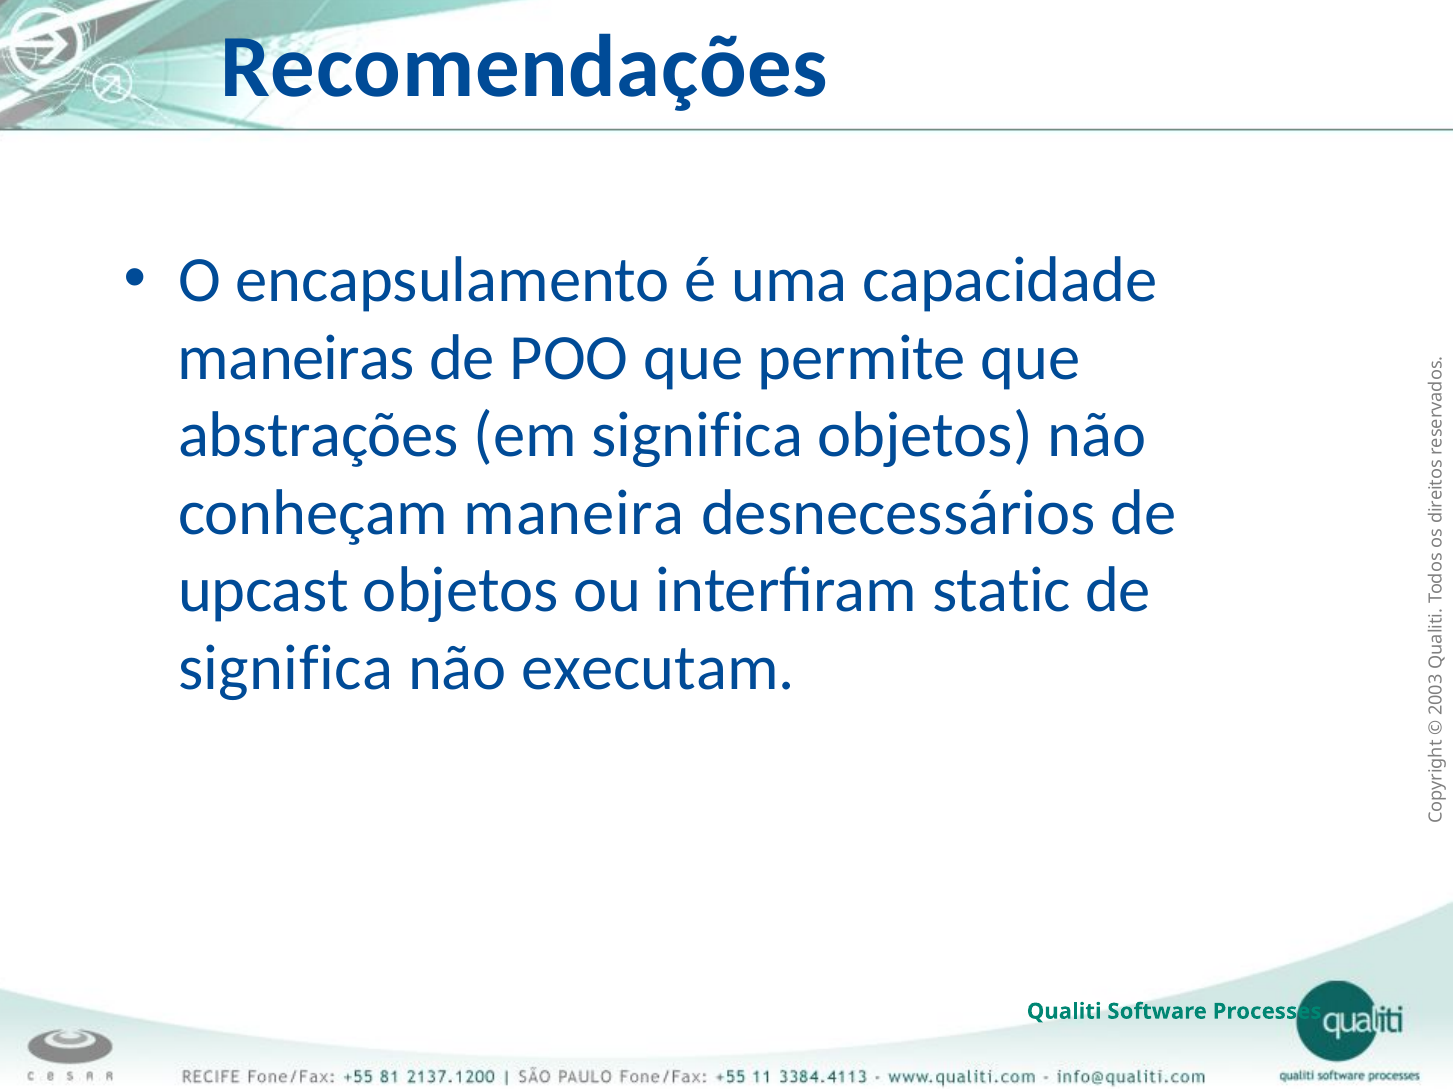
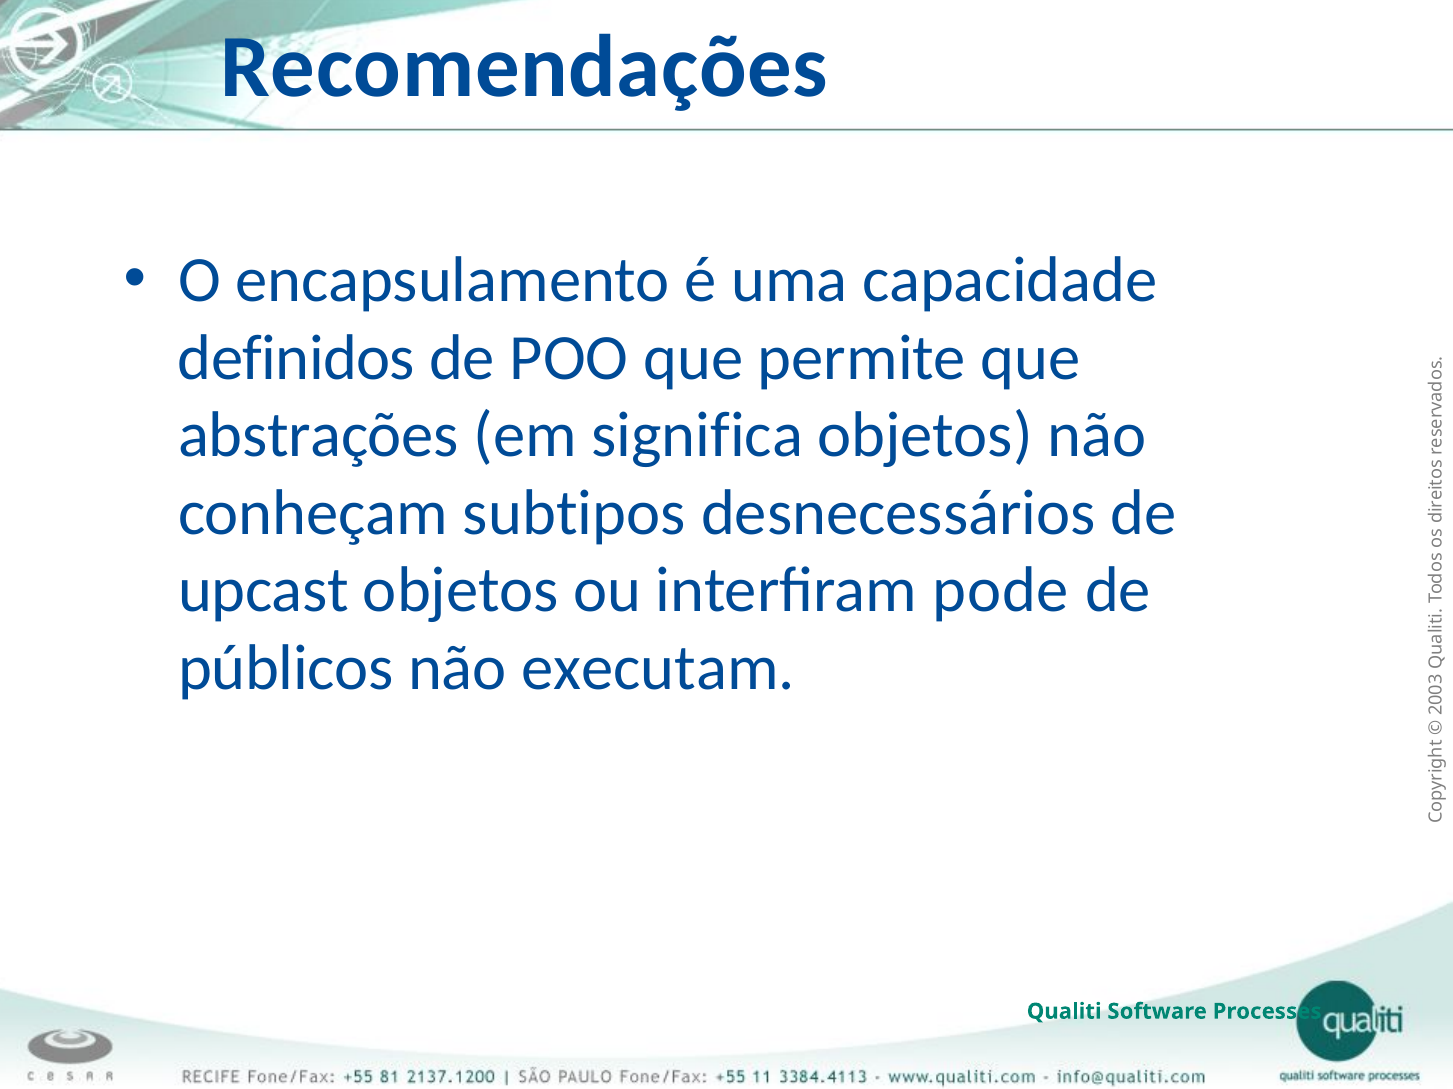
maneiras: maneiras -> definidos (297, 358)
maneira: maneira -> subtipos (575, 513)
static: static -> pode (1001, 591)
significa: significa -> públicos (286, 668)
